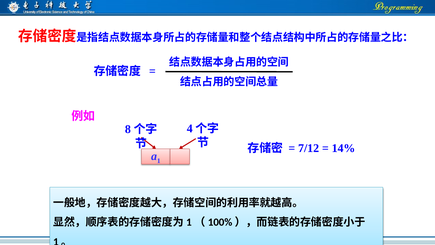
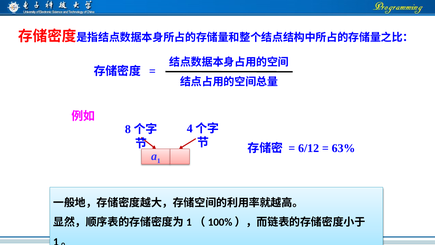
7/12: 7/12 -> 6/12 (309, 148)
14%: 14% -> 63% (343, 148)
